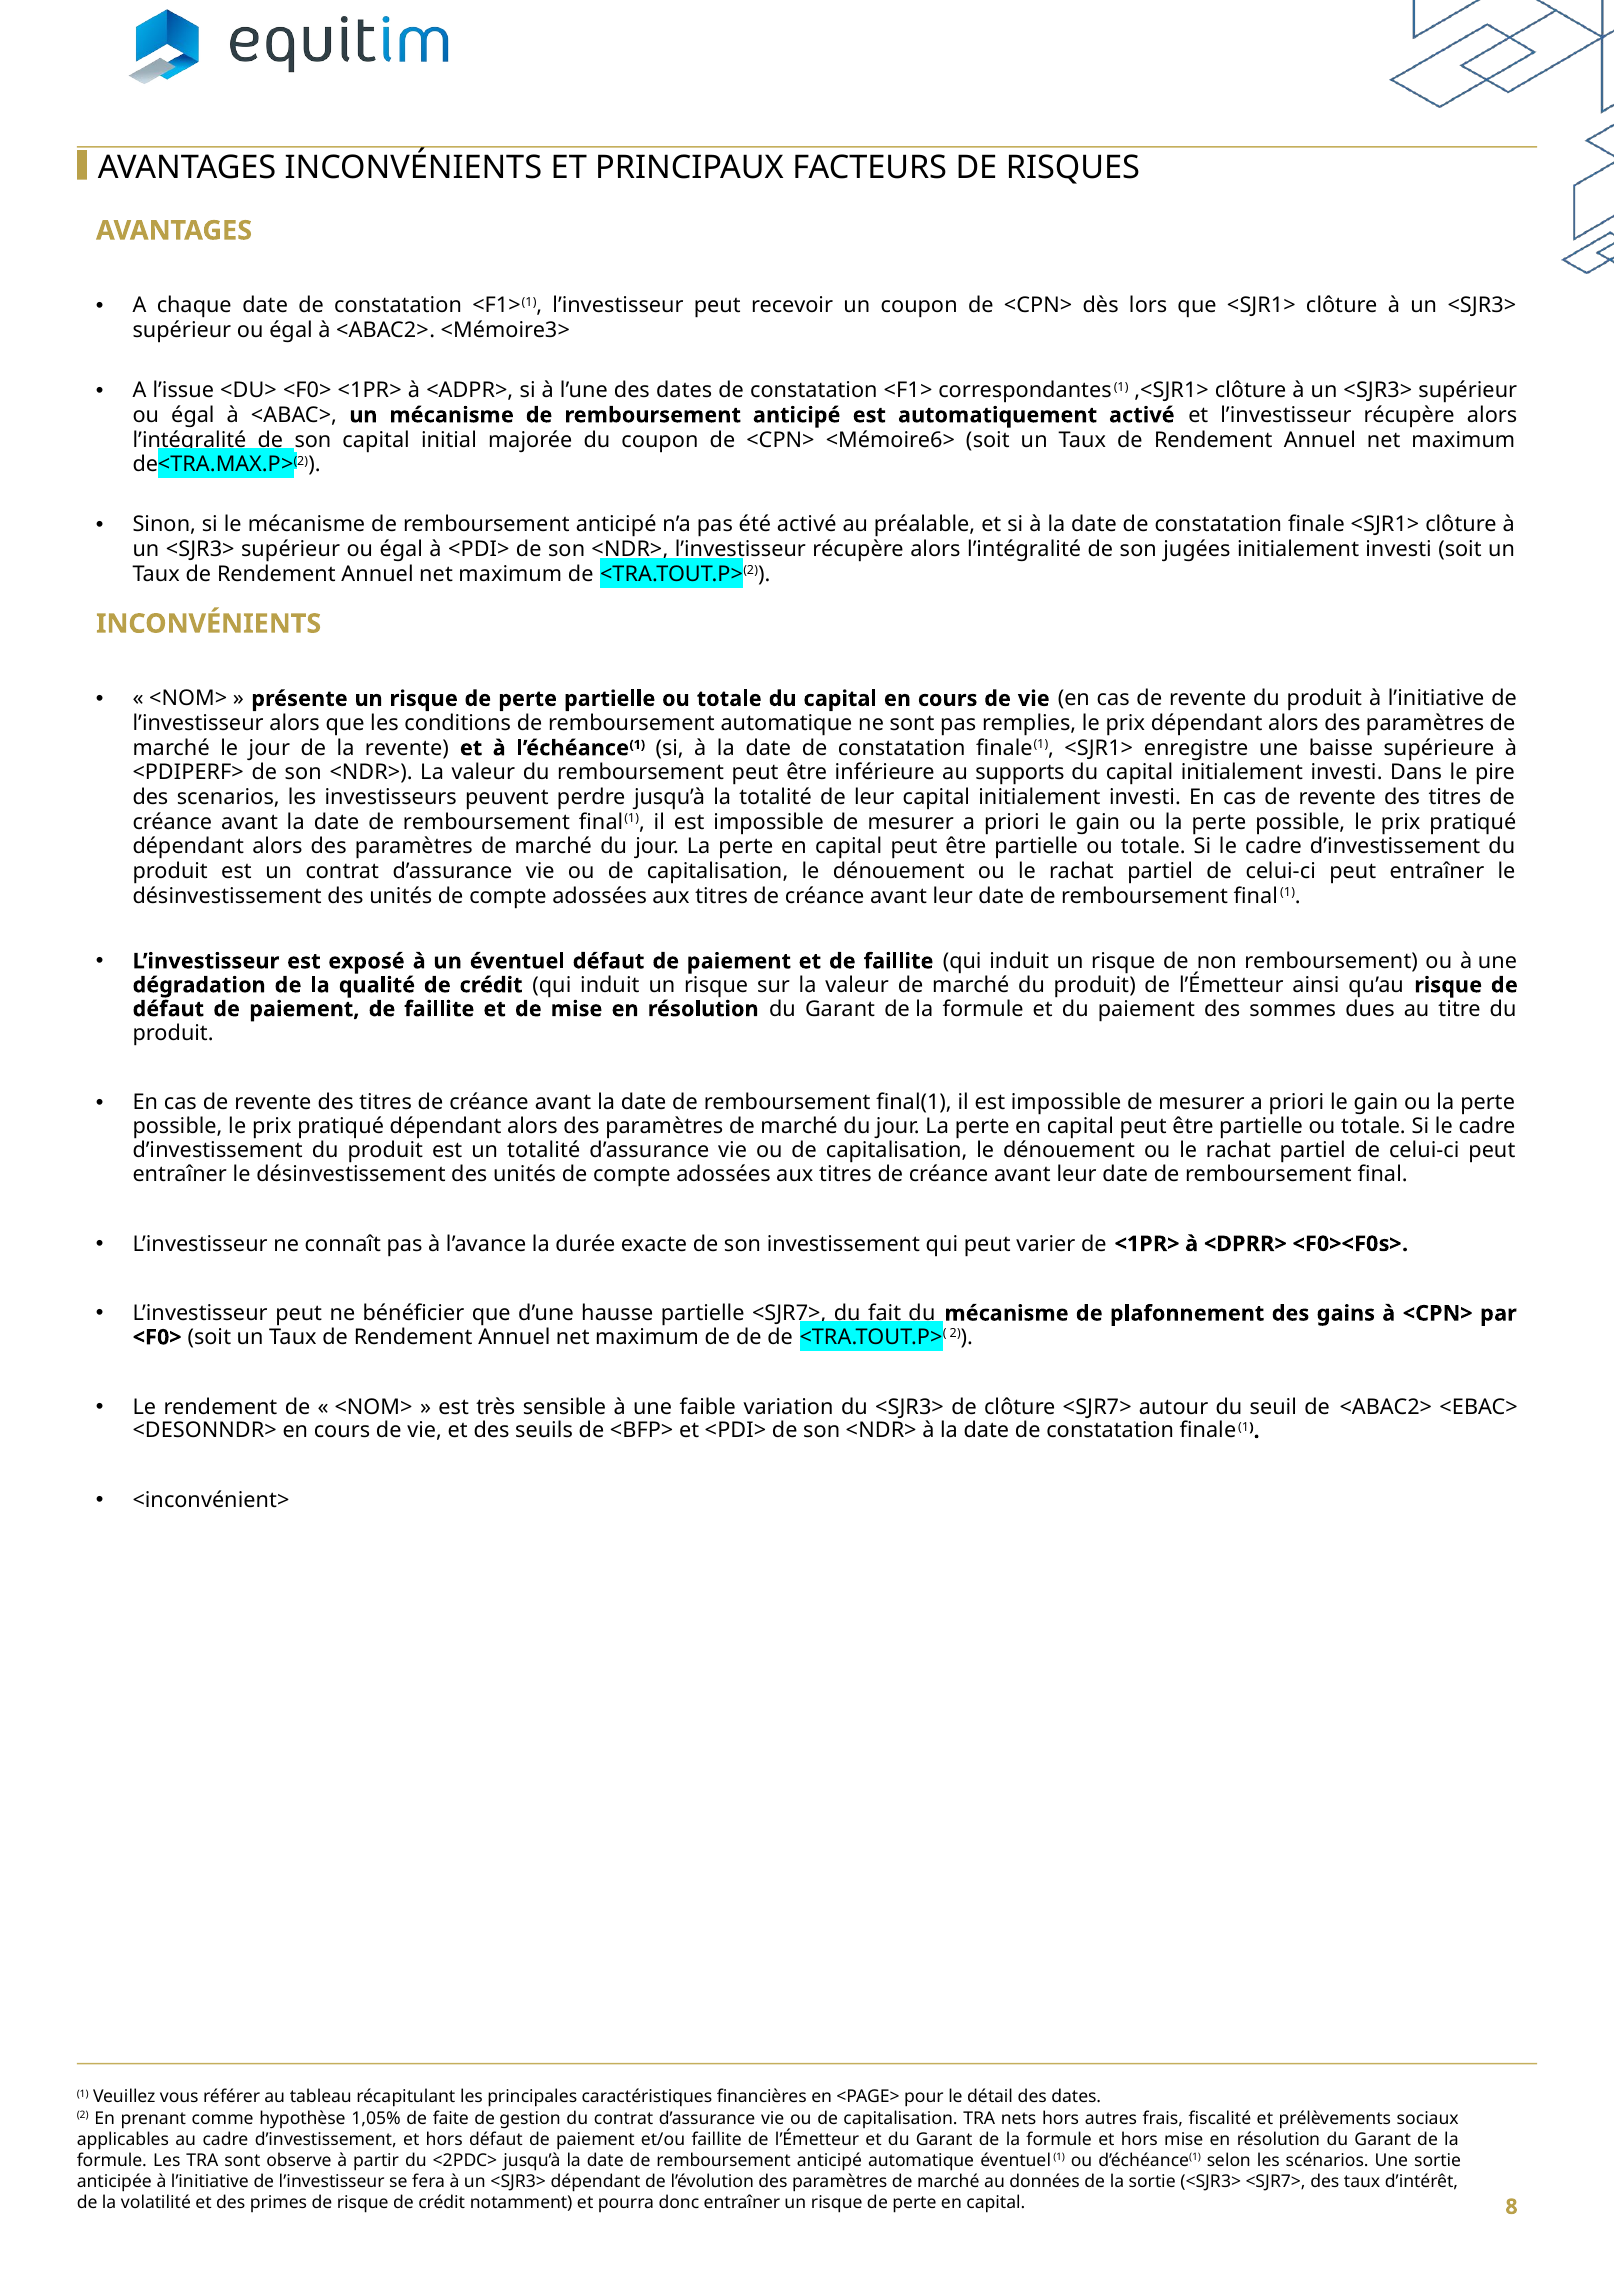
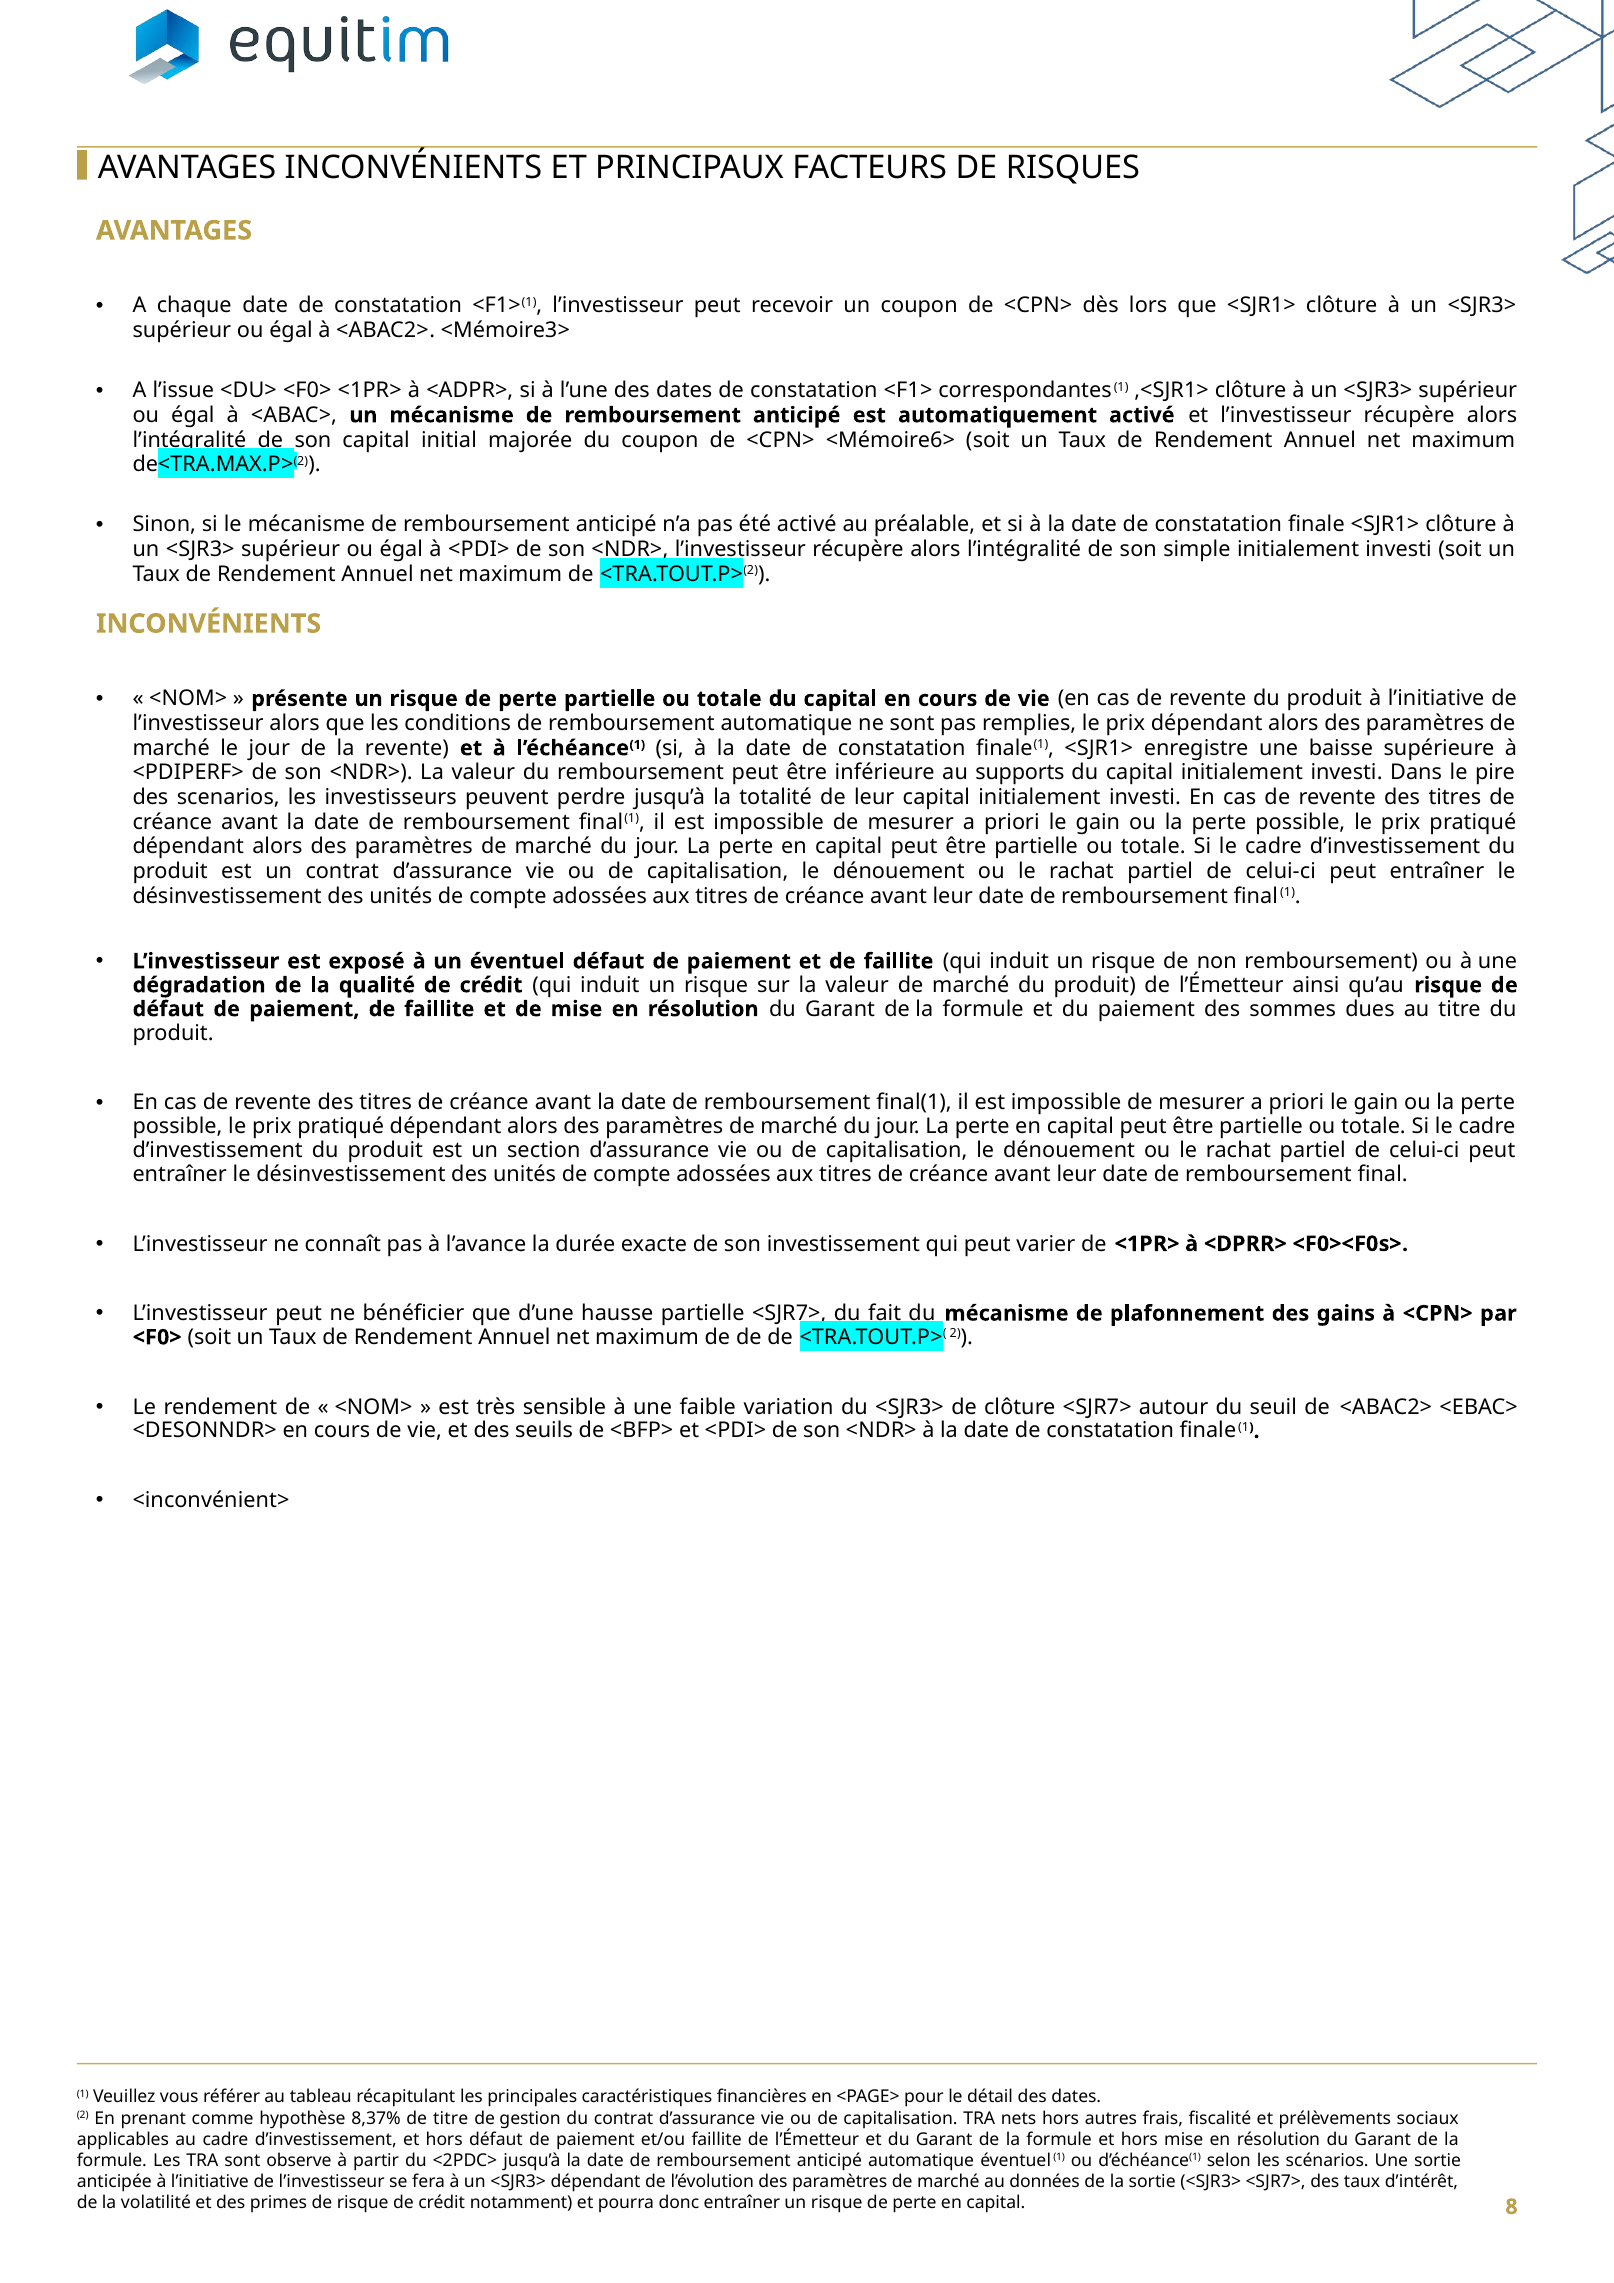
jugées: jugées -> simple (1197, 549)
un totalité: totalité -> section (544, 1150)
1,05%: 1,05% -> 8,37% (376, 2118)
de faite: faite -> titre (451, 2118)
